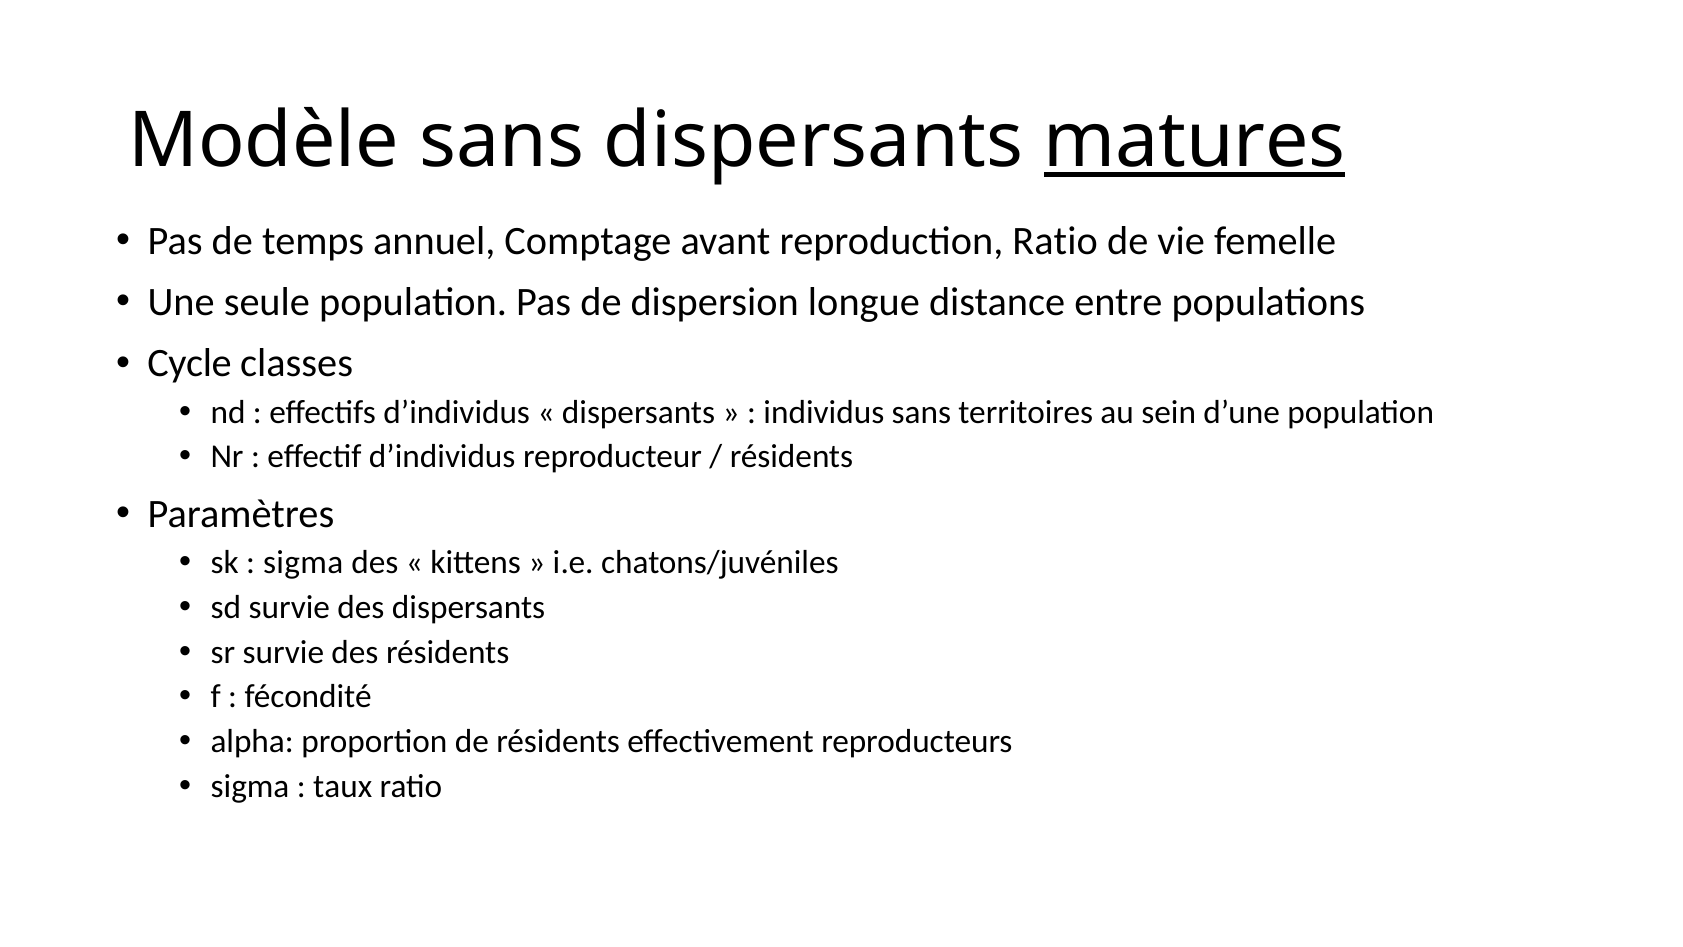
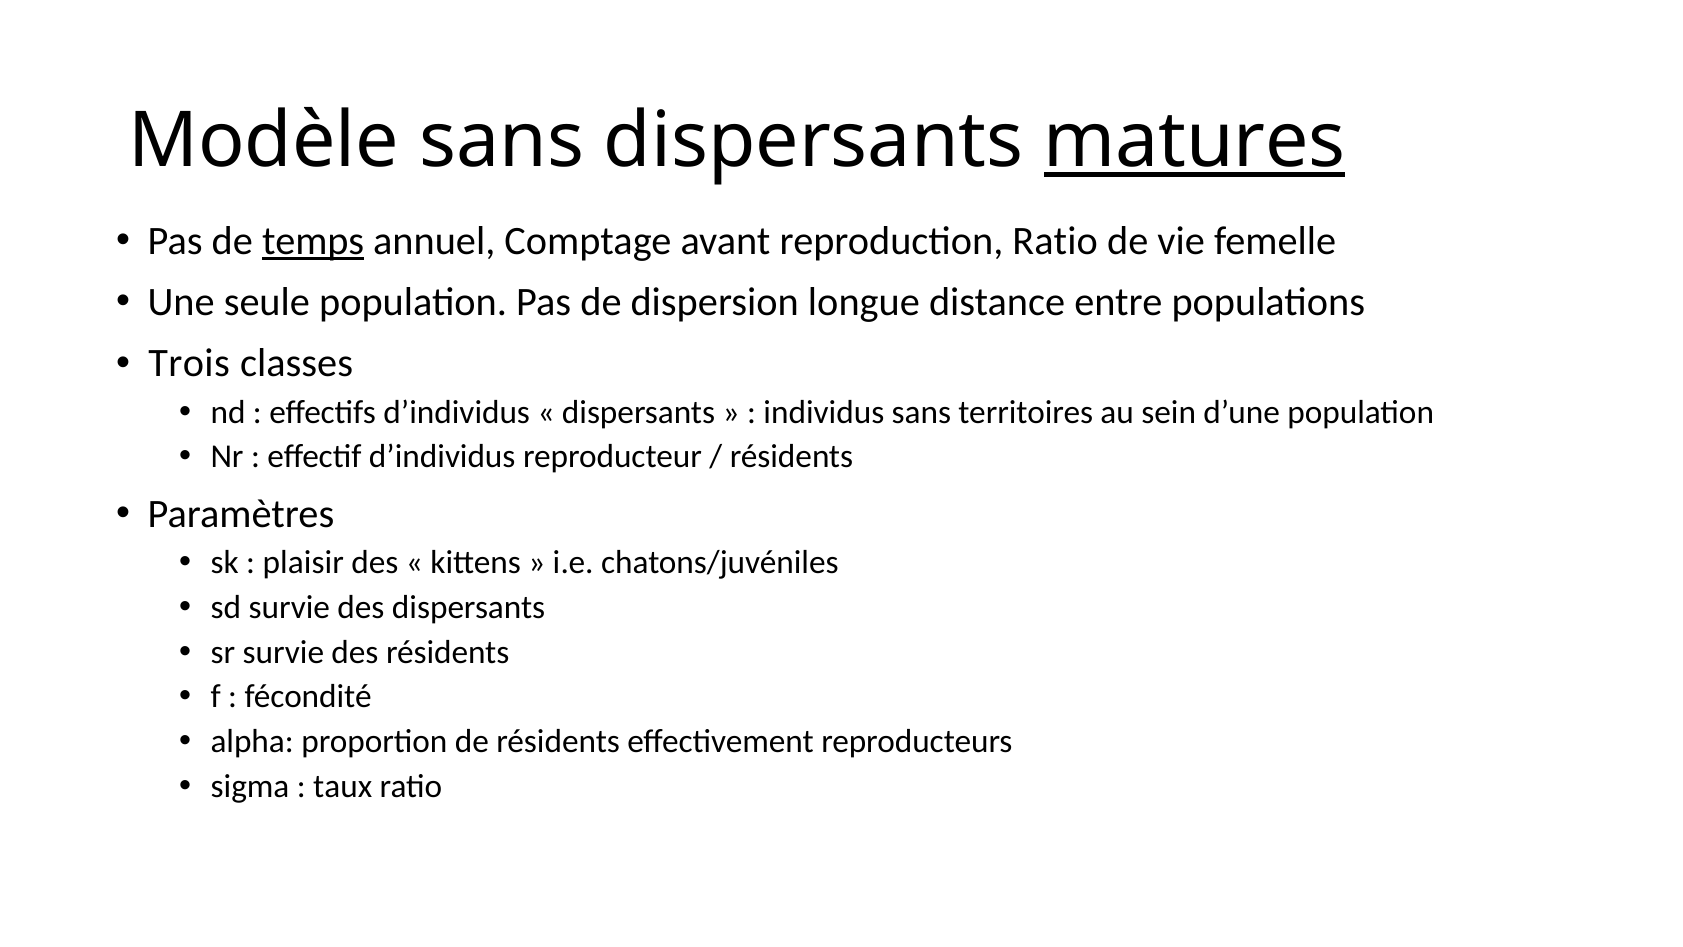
temps underline: none -> present (313, 241)
Cycle: Cycle -> Trois (189, 363)
sigma: sigma -> plaisir (303, 562)
